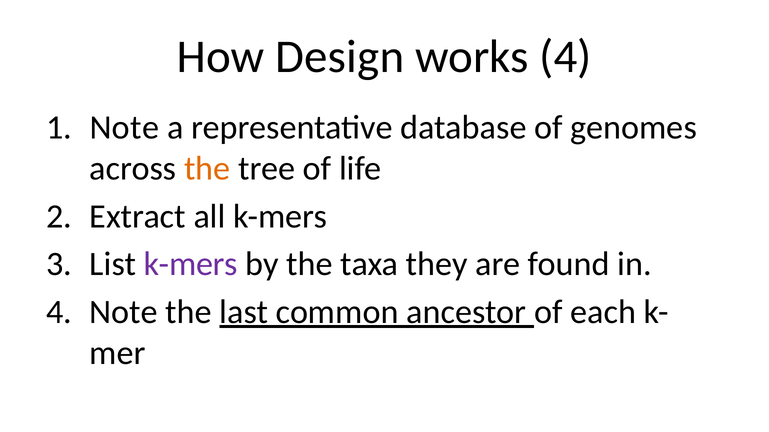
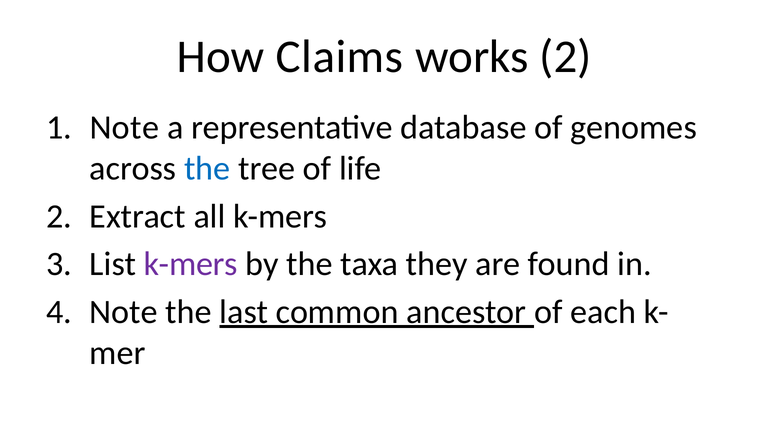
Design: Design -> Claims (340, 57)
works 4: 4 -> 2 (565, 57)
the colour: orange -> blue (207, 169)
